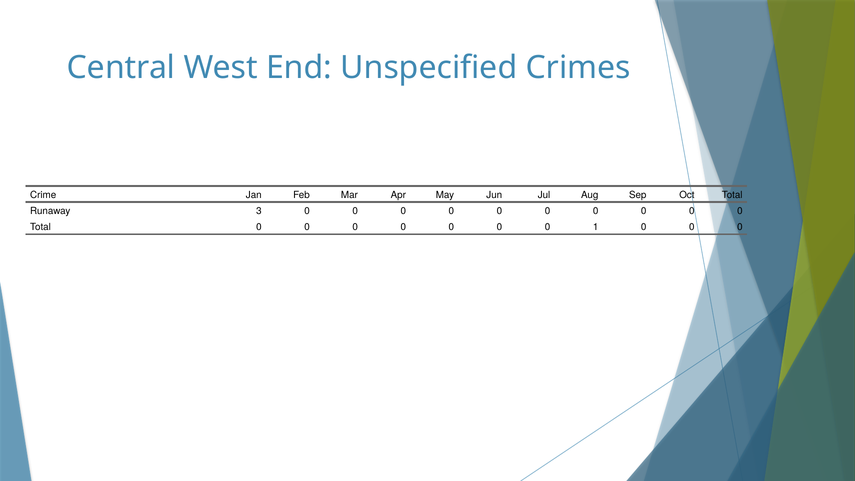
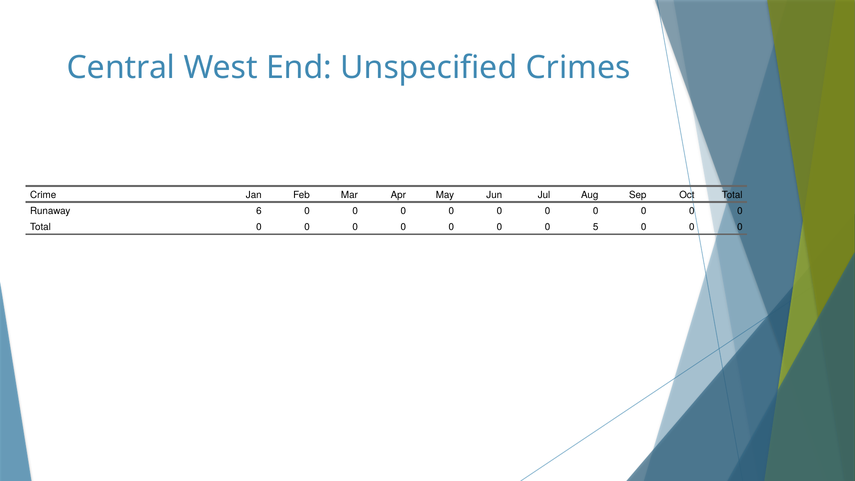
3: 3 -> 6 (259, 211)
1: 1 -> 5 (596, 227)
